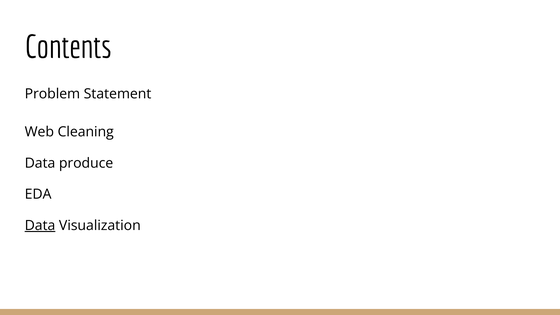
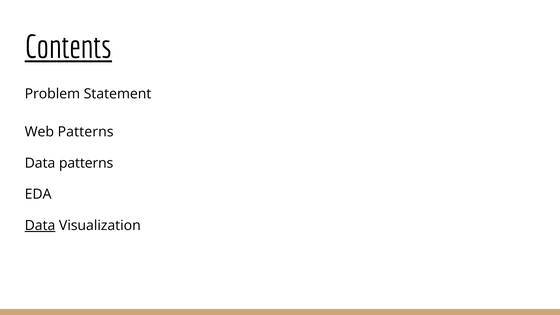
Contents underline: none -> present (68, 47)
Web Cleaning: Cleaning -> Patterns (86, 132)
Data produce: produce -> patterns (86, 163)
